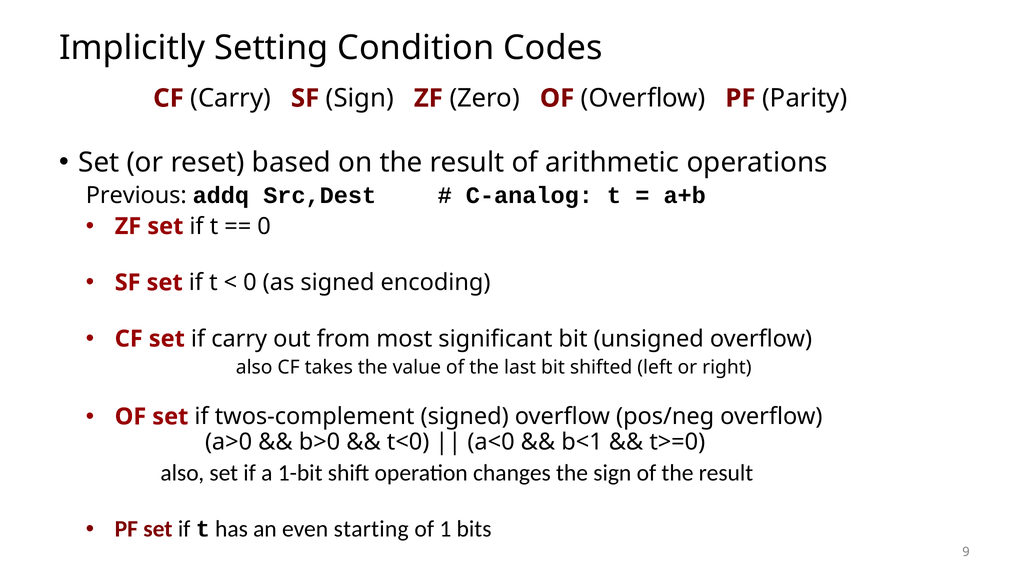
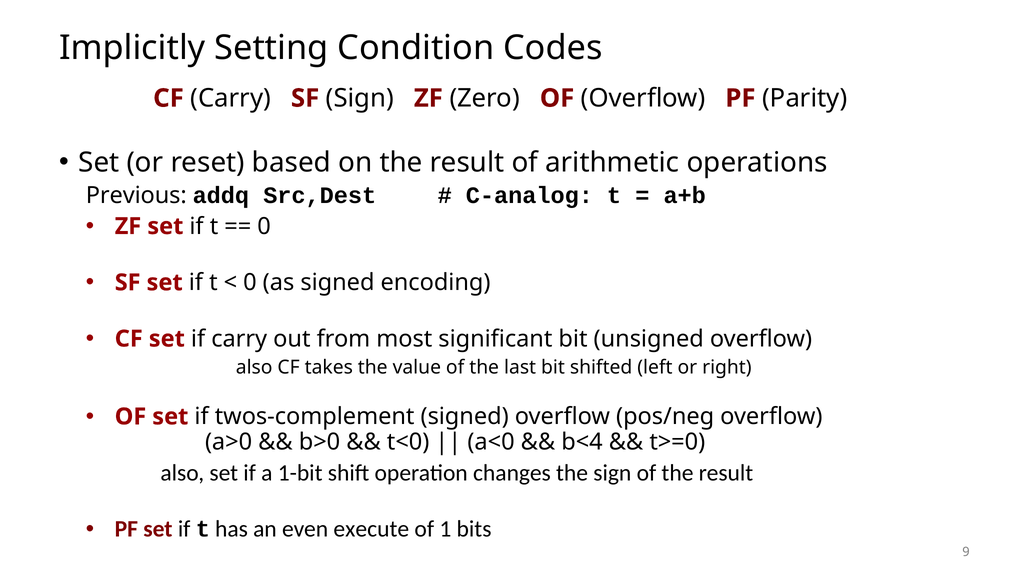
b<1: b<1 -> b<4 (582, 442)
starting: starting -> execute (371, 529)
